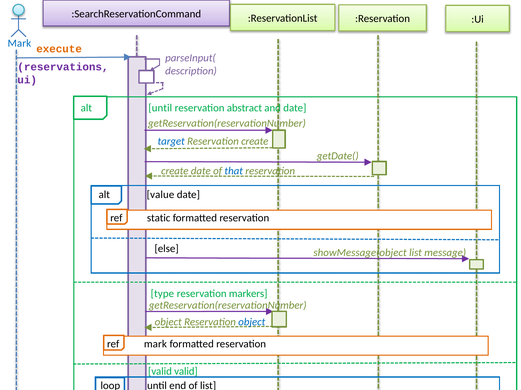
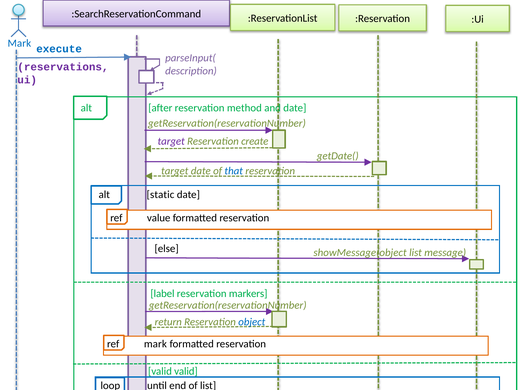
execute colour: orange -> blue (59, 49)
alt until: until -> after (160, 108)
abstract: abstract -> method (244, 108)
target colour: blue -> purple (171, 142)
create: create -> target (175, 171)
value: value -> static (160, 195)
static: static -> value (159, 218)
type: type -> label (162, 294)
object: object -> return (168, 323)
